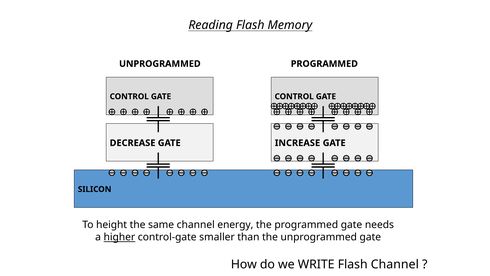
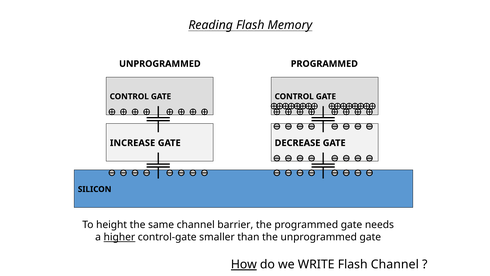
DECREASE: DECREASE -> INCREASE (133, 143)
INCREASE: INCREASE -> DECREASE (298, 143)
energy: energy -> barrier (235, 225)
How underline: none -> present (244, 264)
